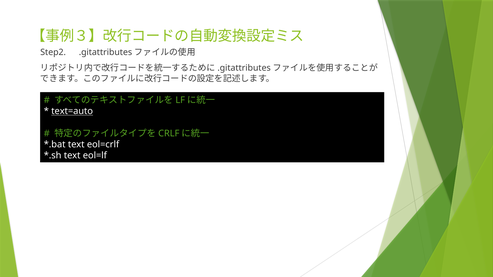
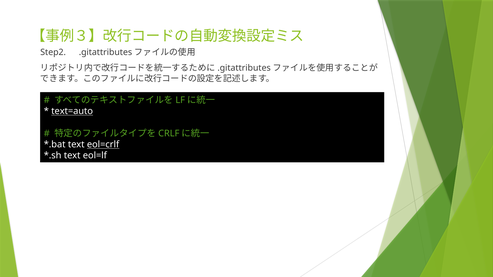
eol=crlf underline: none -> present (103, 145)
